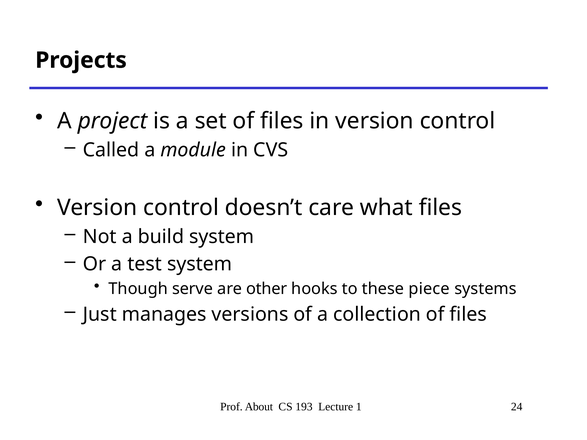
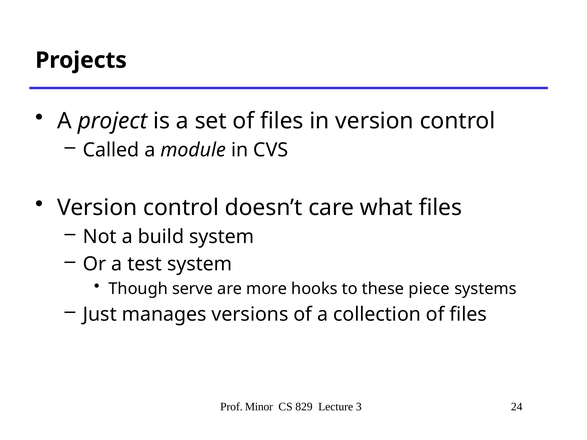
other: other -> more (267, 289)
About: About -> Minor (259, 407)
193: 193 -> 829 (304, 407)
1: 1 -> 3 (359, 407)
